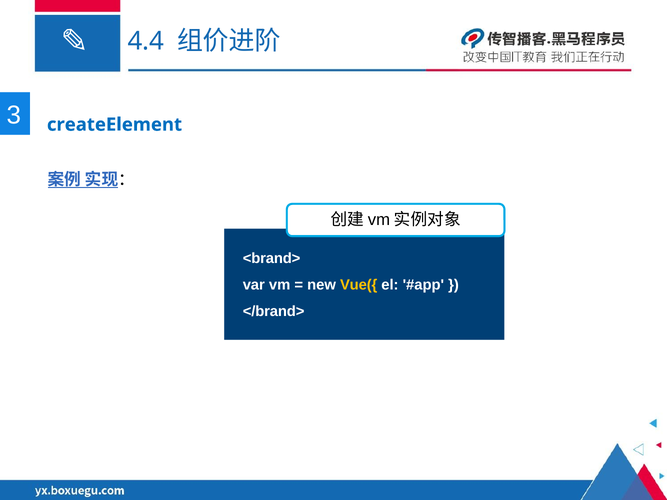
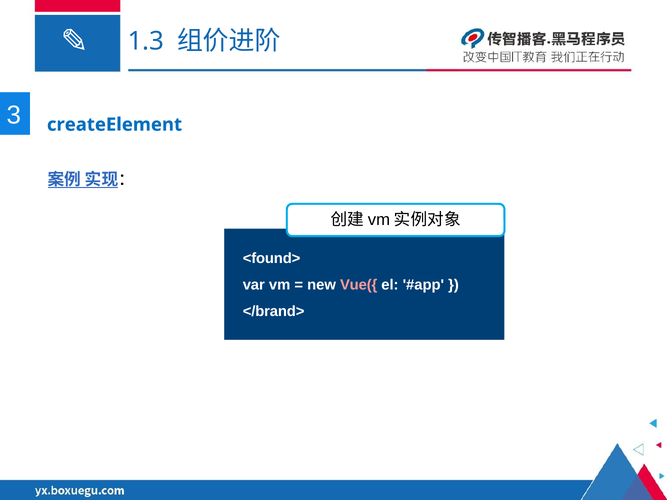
4.4: 4.4 -> 1.3 (146, 41)
<brand>: <brand> -> <found> (272, 258)
Vue({ colour: yellow -> pink (359, 285)
